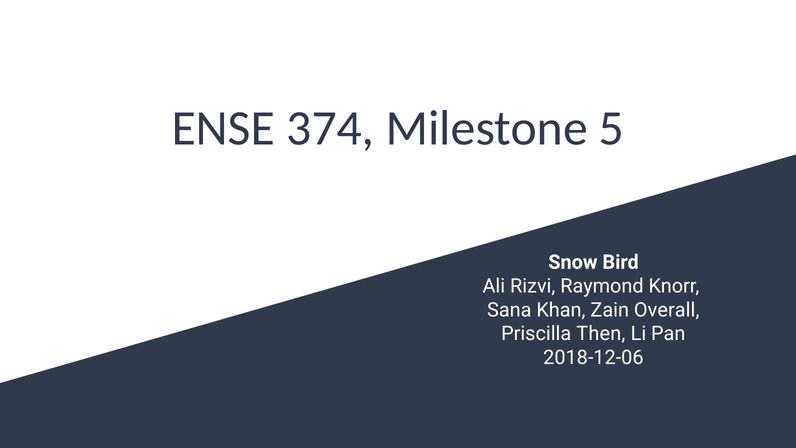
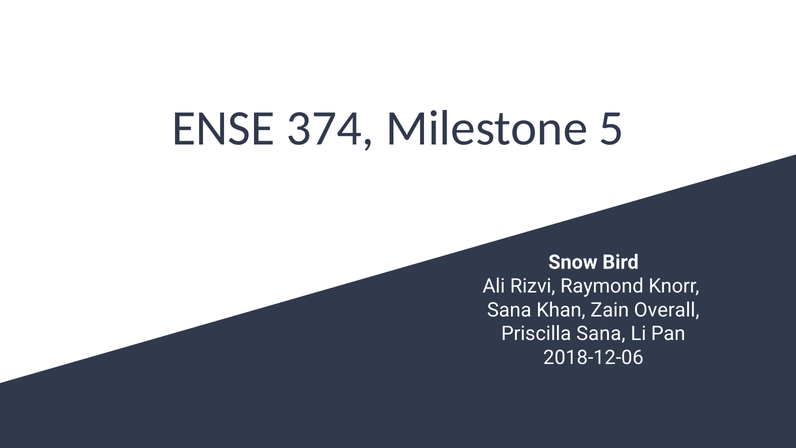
Priscilla Then: Then -> Sana (601, 334)
